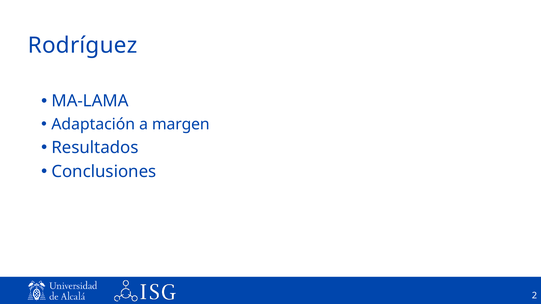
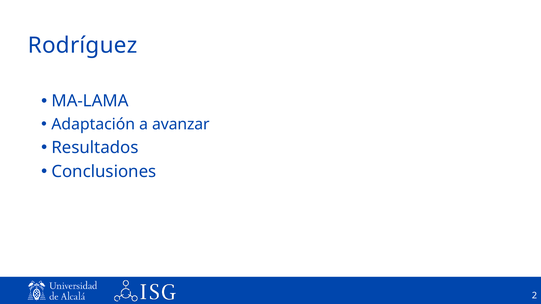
margen: margen -> avanzar (181, 124)
